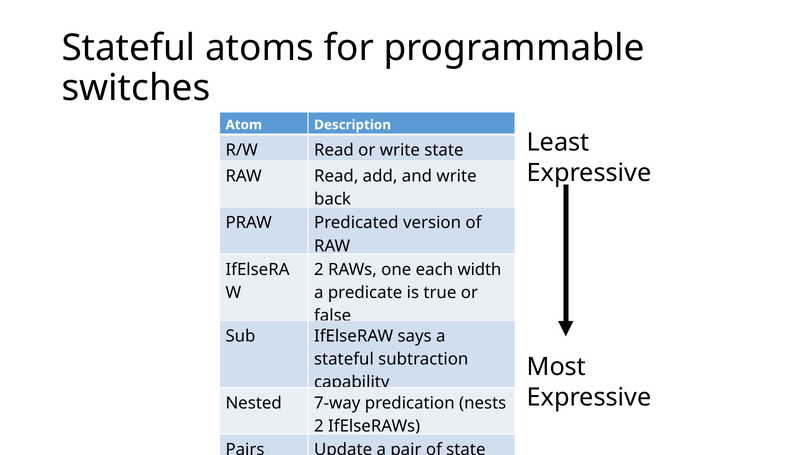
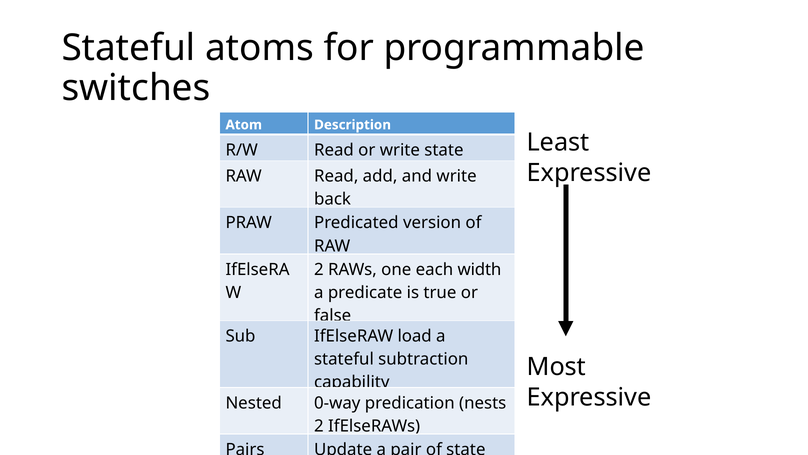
says: says -> load (415, 336)
7-way: 7-way -> 0-way (337, 403)
